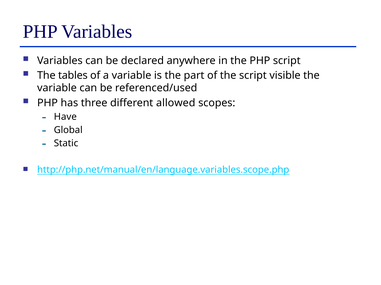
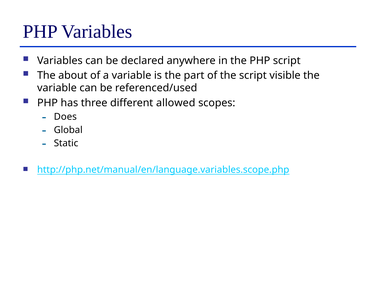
tables: tables -> about (73, 76)
Have: Have -> Does (65, 117)
